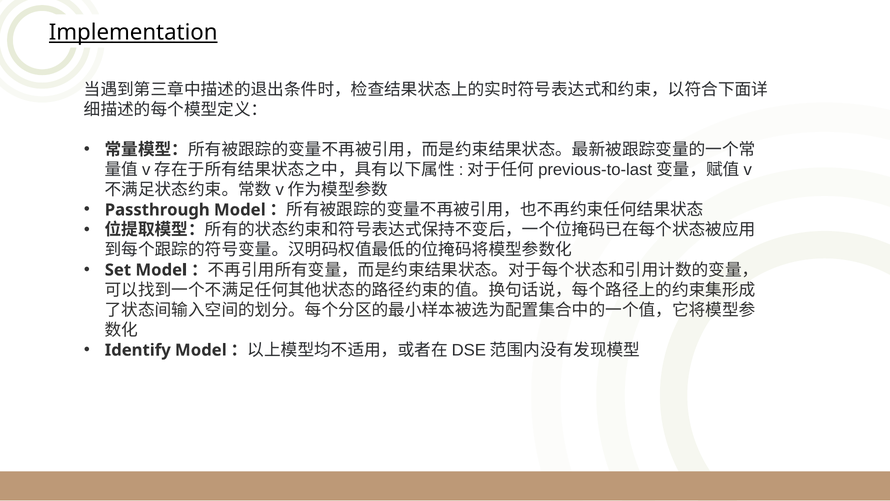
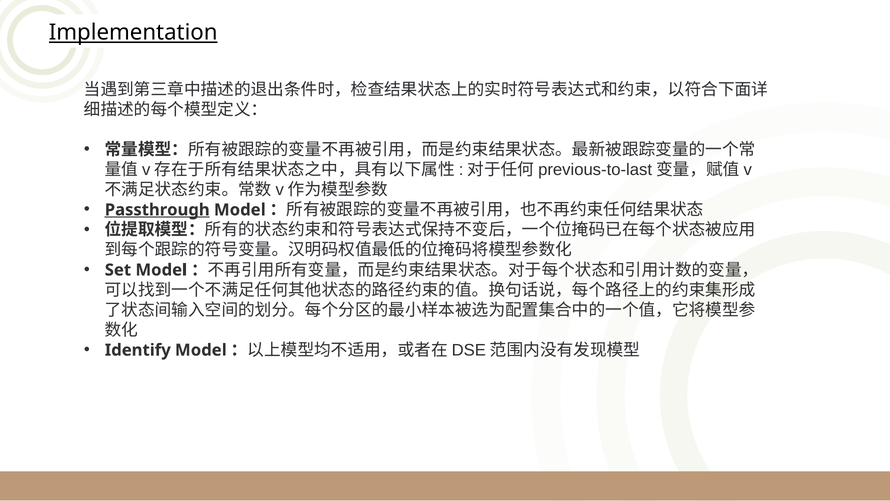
Passthrough underline: none -> present (157, 210)
